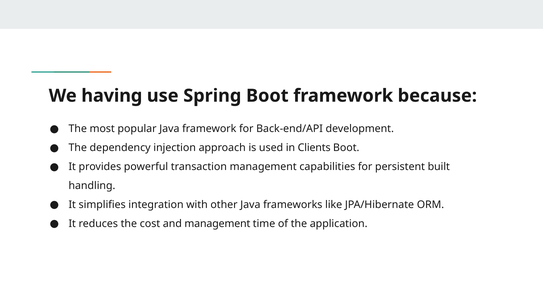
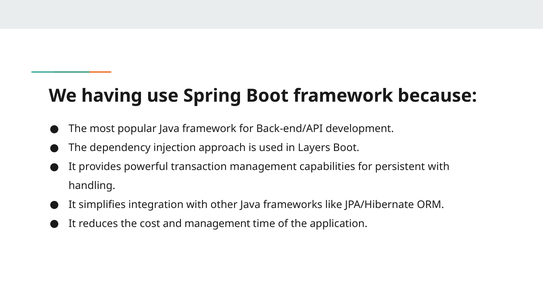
Clients: Clients -> Layers (314, 148)
persistent built: built -> with (439, 167)
